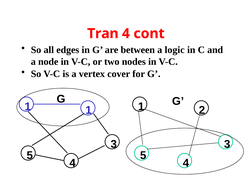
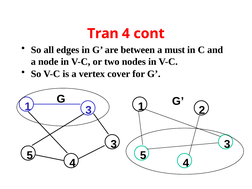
logic: logic -> must (175, 50)
1 1: 1 -> 3 (89, 110)
